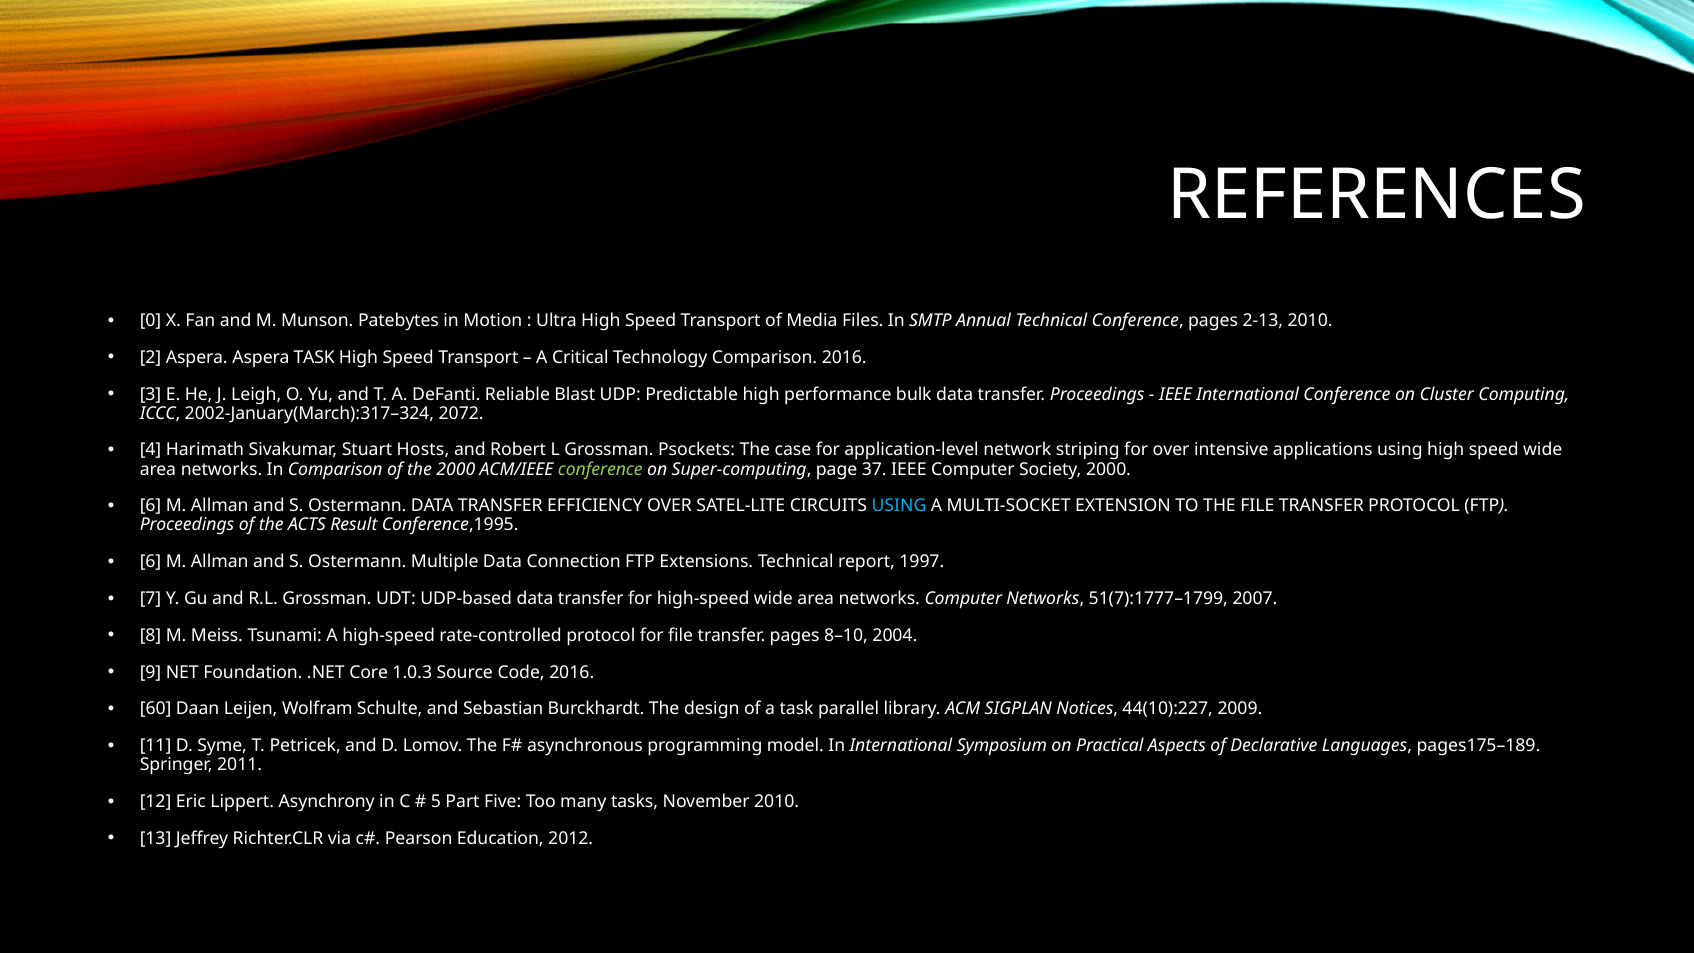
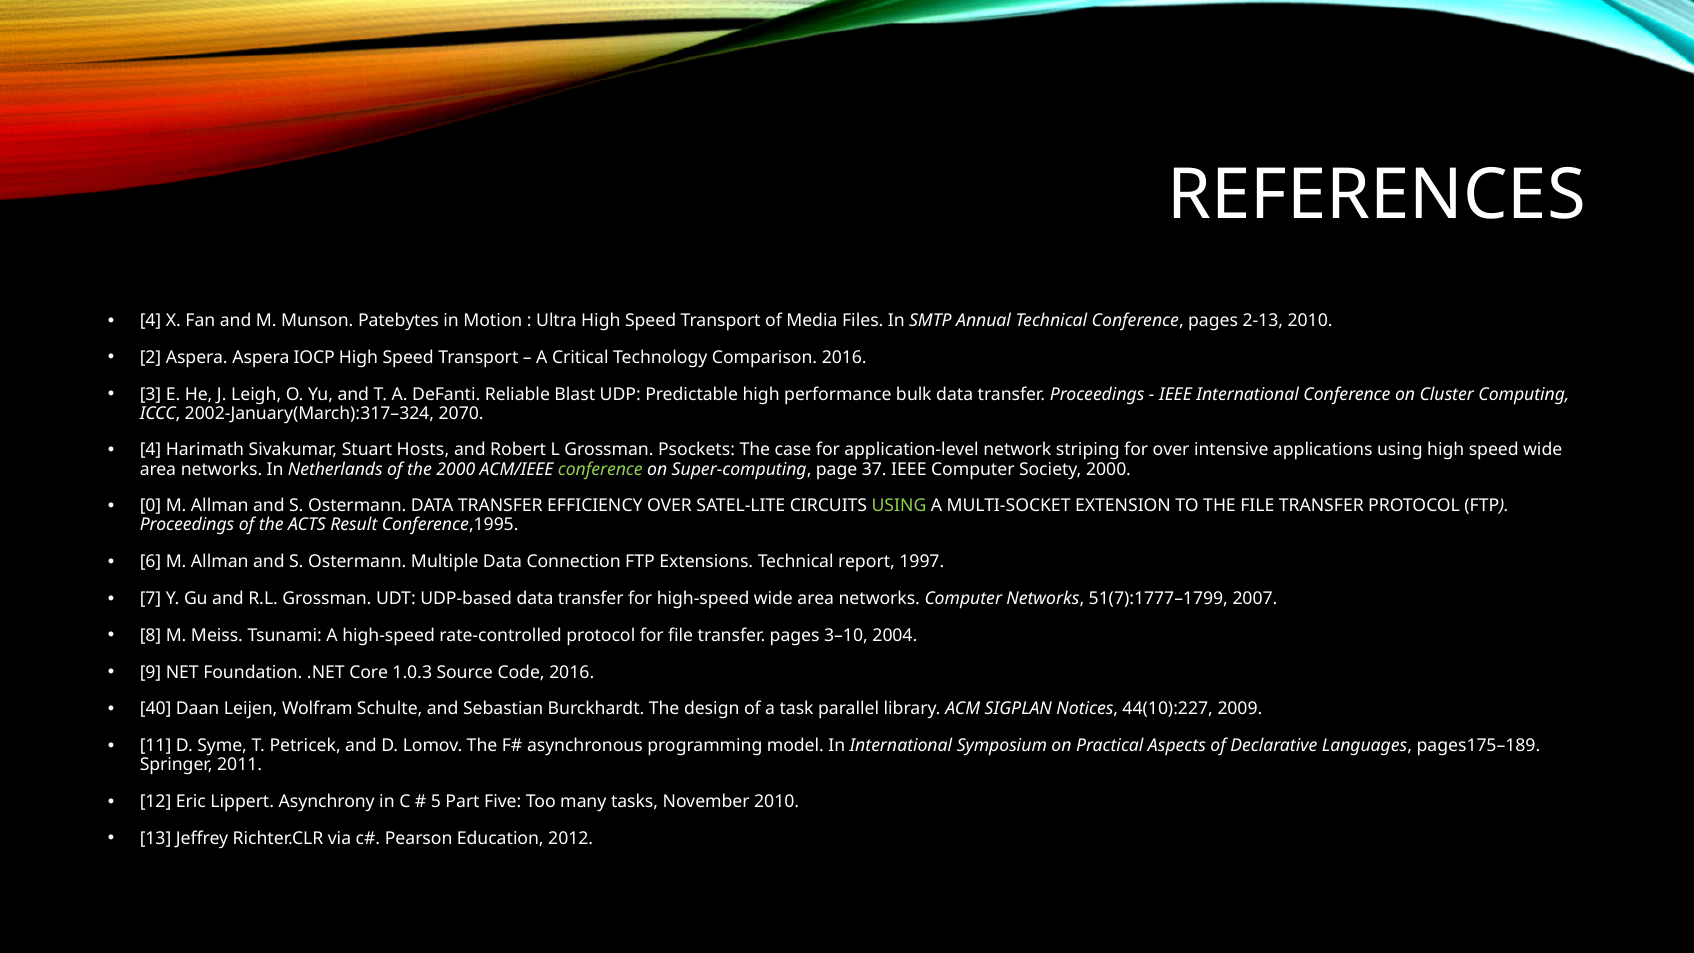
0: 0 -> 4 (151, 321)
Aspera TASK: TASK -> IOCP (314, 357)
2072: 2072 -> 2070 (461, 413)
In Comparison: Comparison -> Netherlands (335, 469)
6: 6 -> 0 (151, 506)
USING colour: light blue -> light green (899, 506)
8–10: 8–10 -> 3–10 (846, 635)
60: 60 -> 40 (156, 709)
